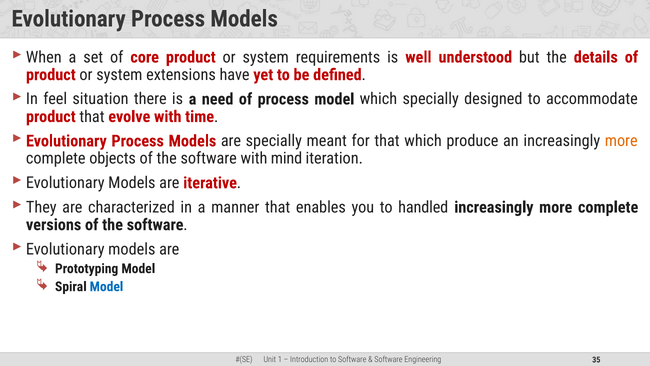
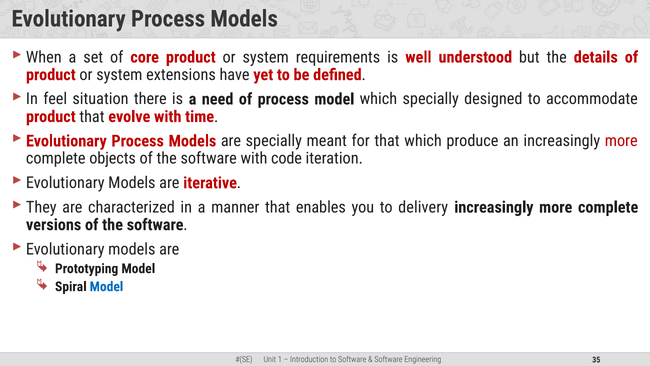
more colour: orange -> red (621, 141)
mind: mind -> code (287, 158)
handled: handled -> delivery (423, 207)
